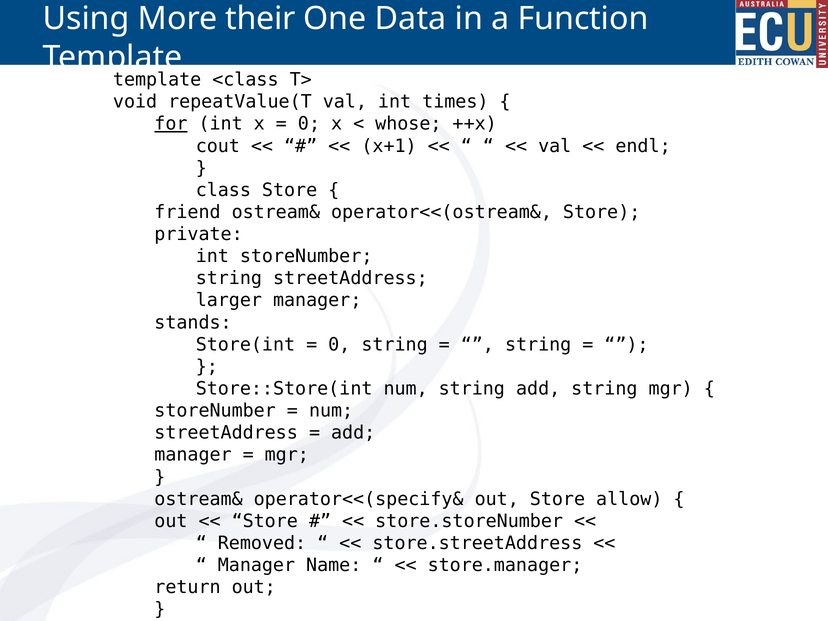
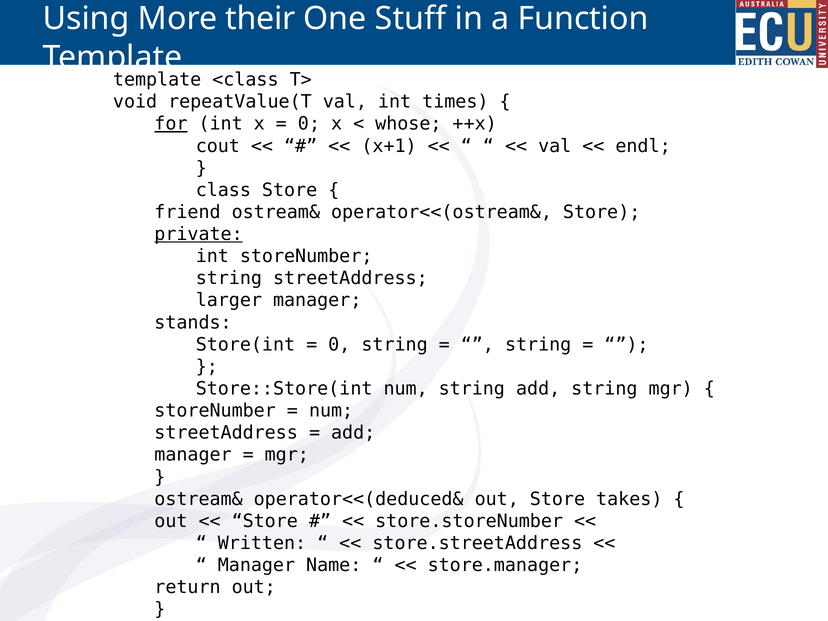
Data: Data -> Stuff (411, 19)
private underline: none -> present (199, 234)
operator<<(specify&: operator<<(specify& -> operator<<(deduced& (359, 499)
allow: allow -> takes (629, 499)
Removed: Removed -> Written (262, 543)
